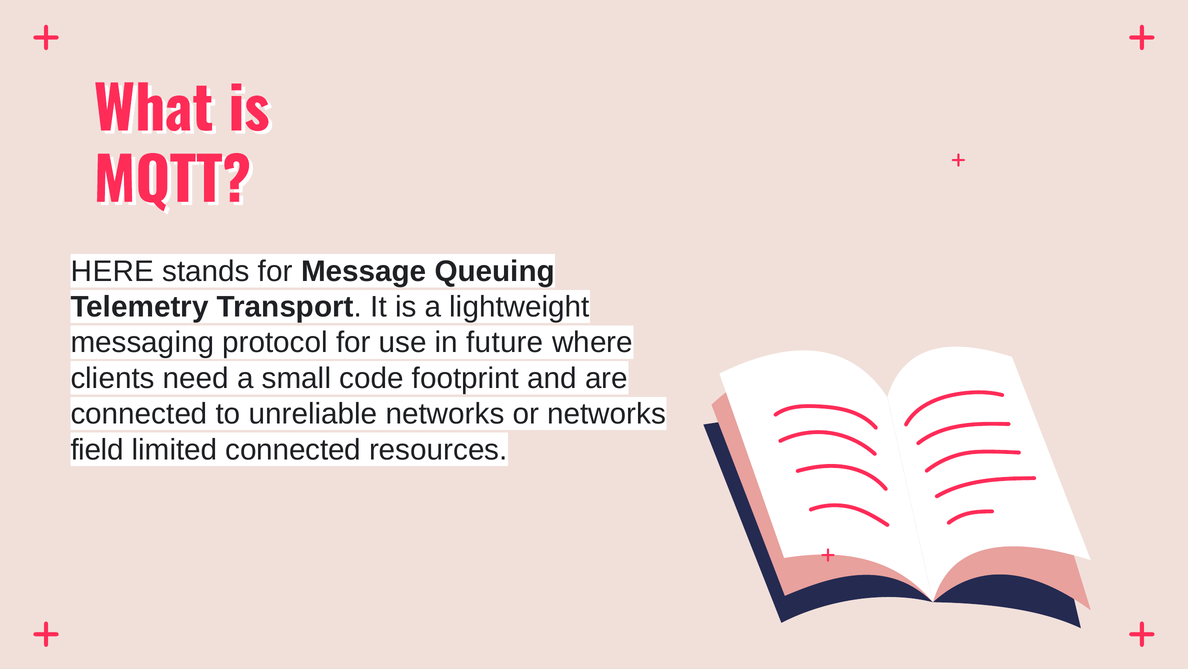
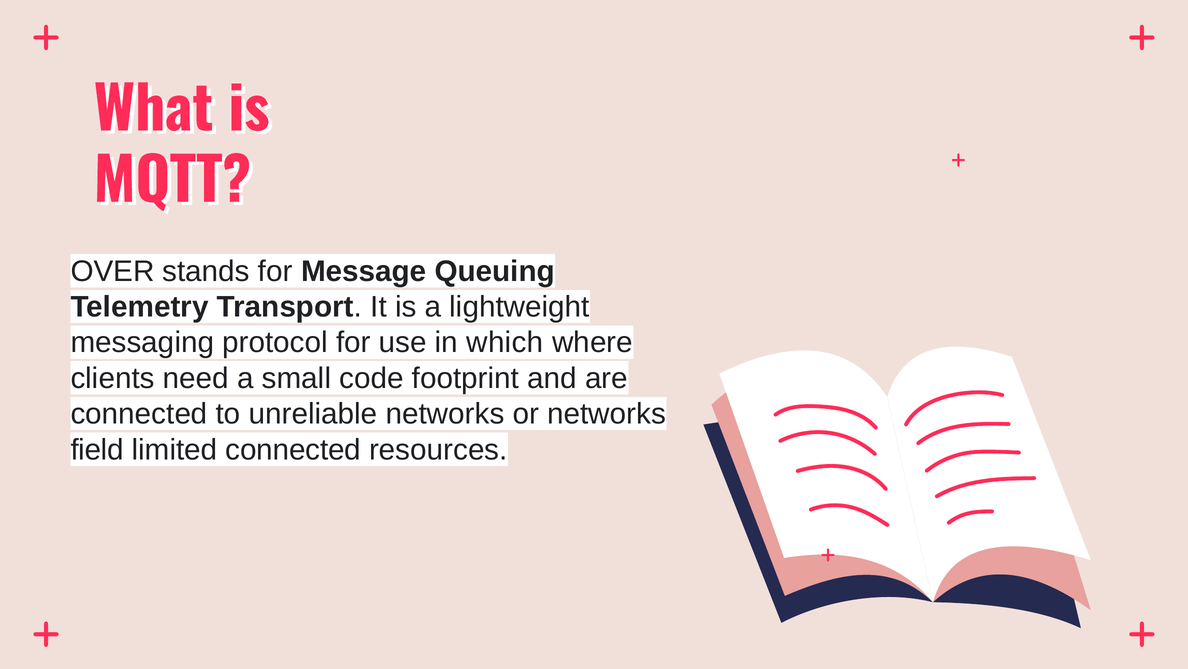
HERE: HERE -> OVER (113, 271)
future: future -> which (505, 342)
